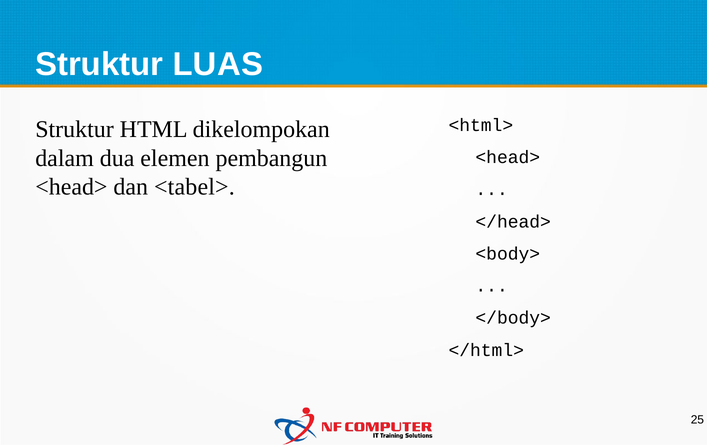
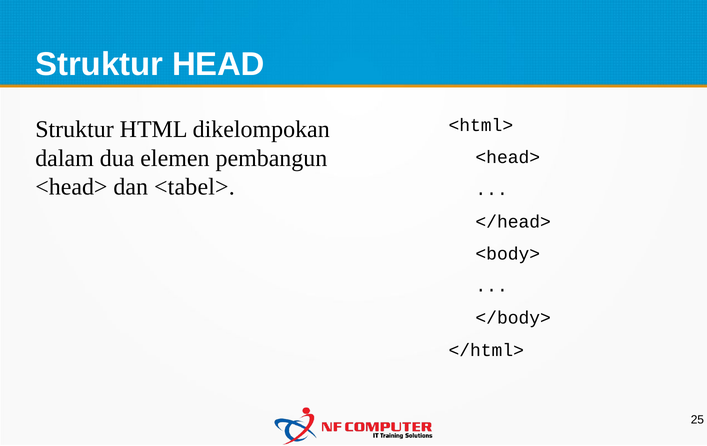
LUAS: LUAS -> HEAD (218, 64)
